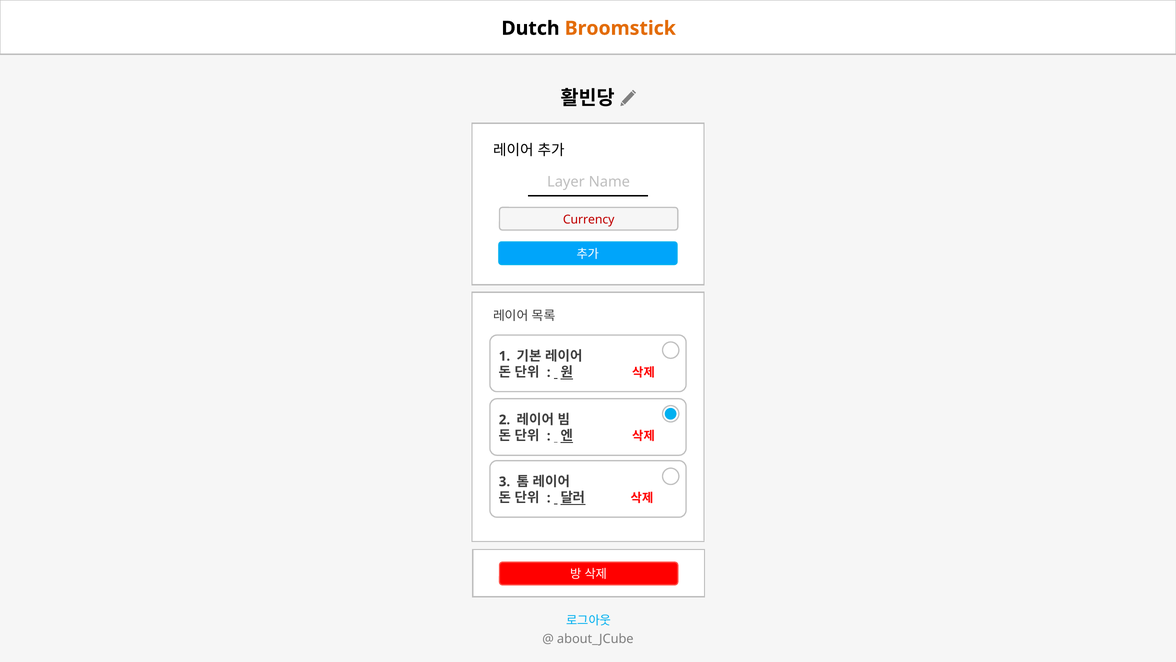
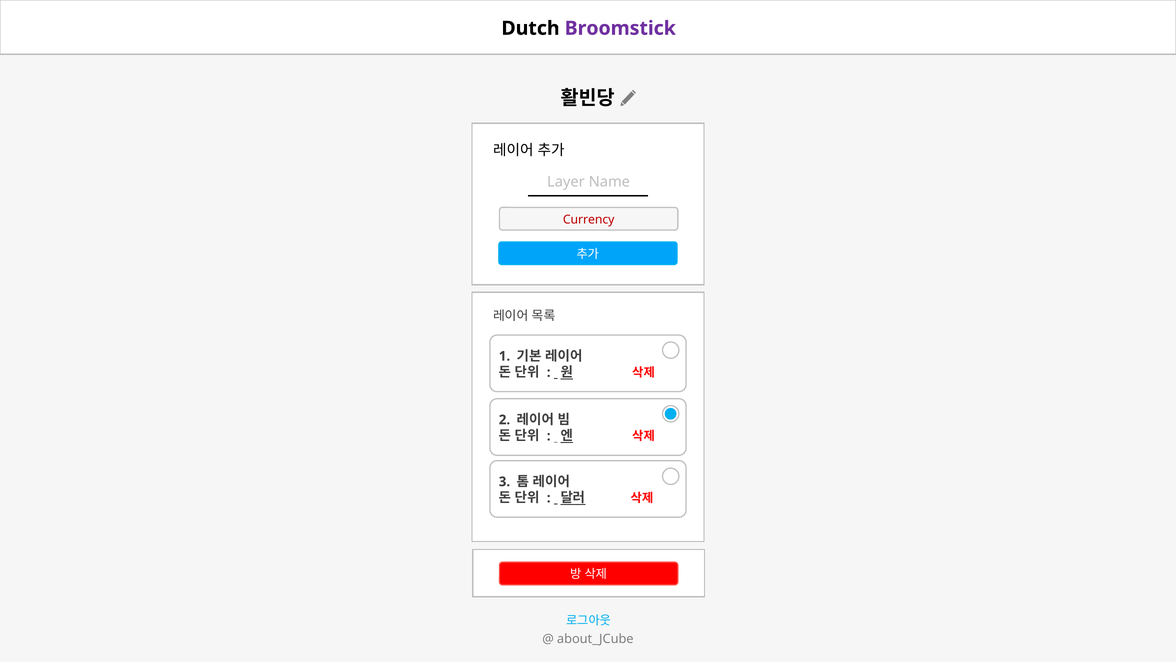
Broomstick colour: orange -> purple (620, 28)
